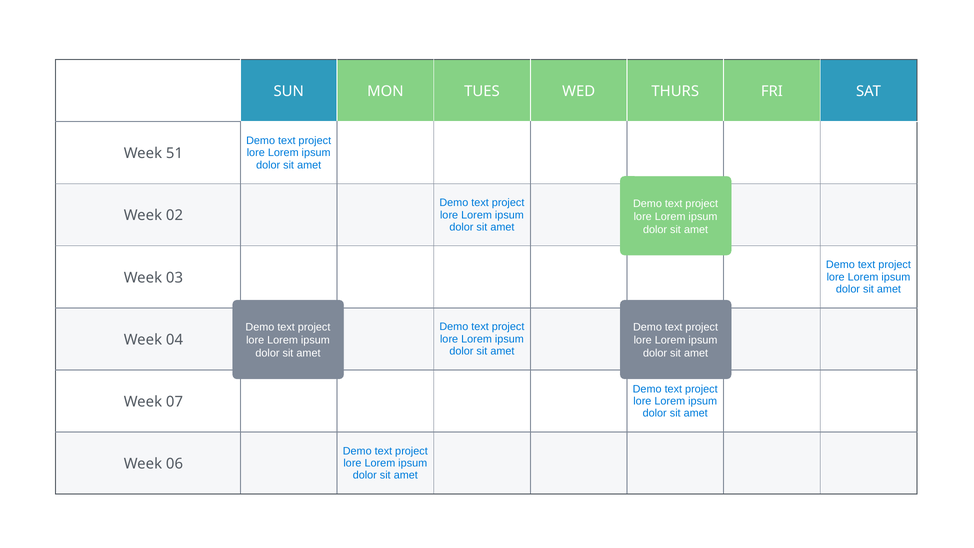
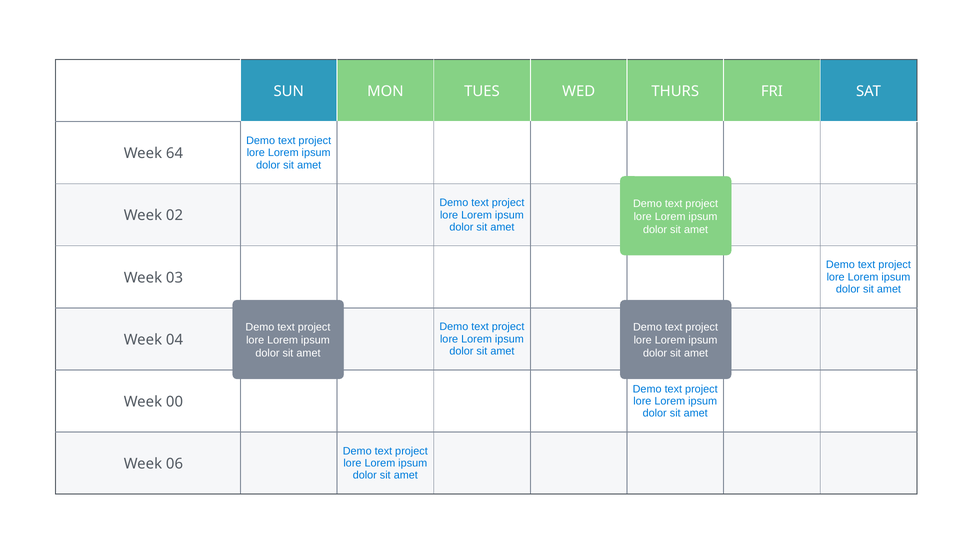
51: 51 -> 64 (174, 153)
07: 07 -> 00 (174, 402)
